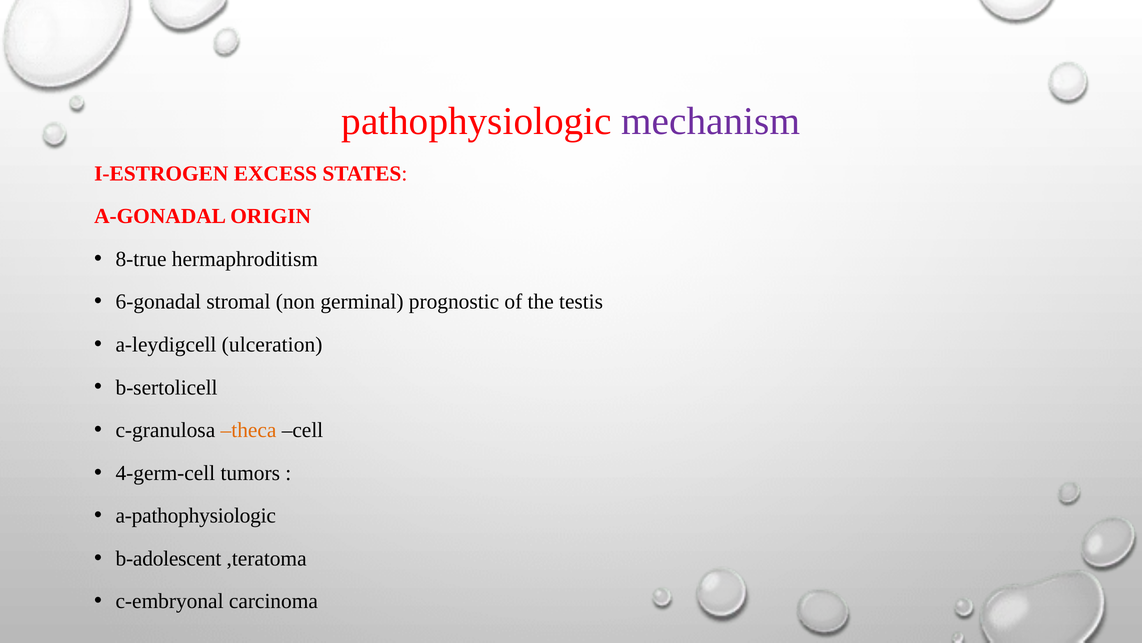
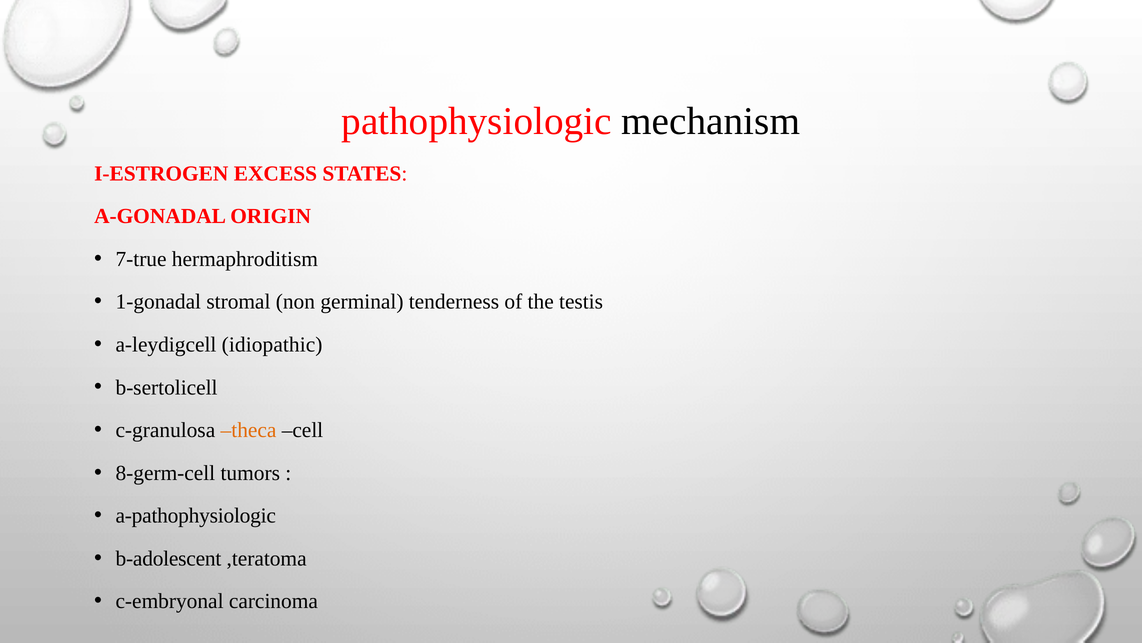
mechanism colour: purple -> black (711, 121)
8-true: 8-true -> 7-true (141, 259)
6-gonadal: 6-gonadal -> 1-gonadal (158, 302)
prognostic: prognostic -> tenderness (454, 302)
ulceration: ulceration -> idiopathic (272, 344)
4-germ-cell: 4-germ-cell -> 8-germ-cell (165, 473)
